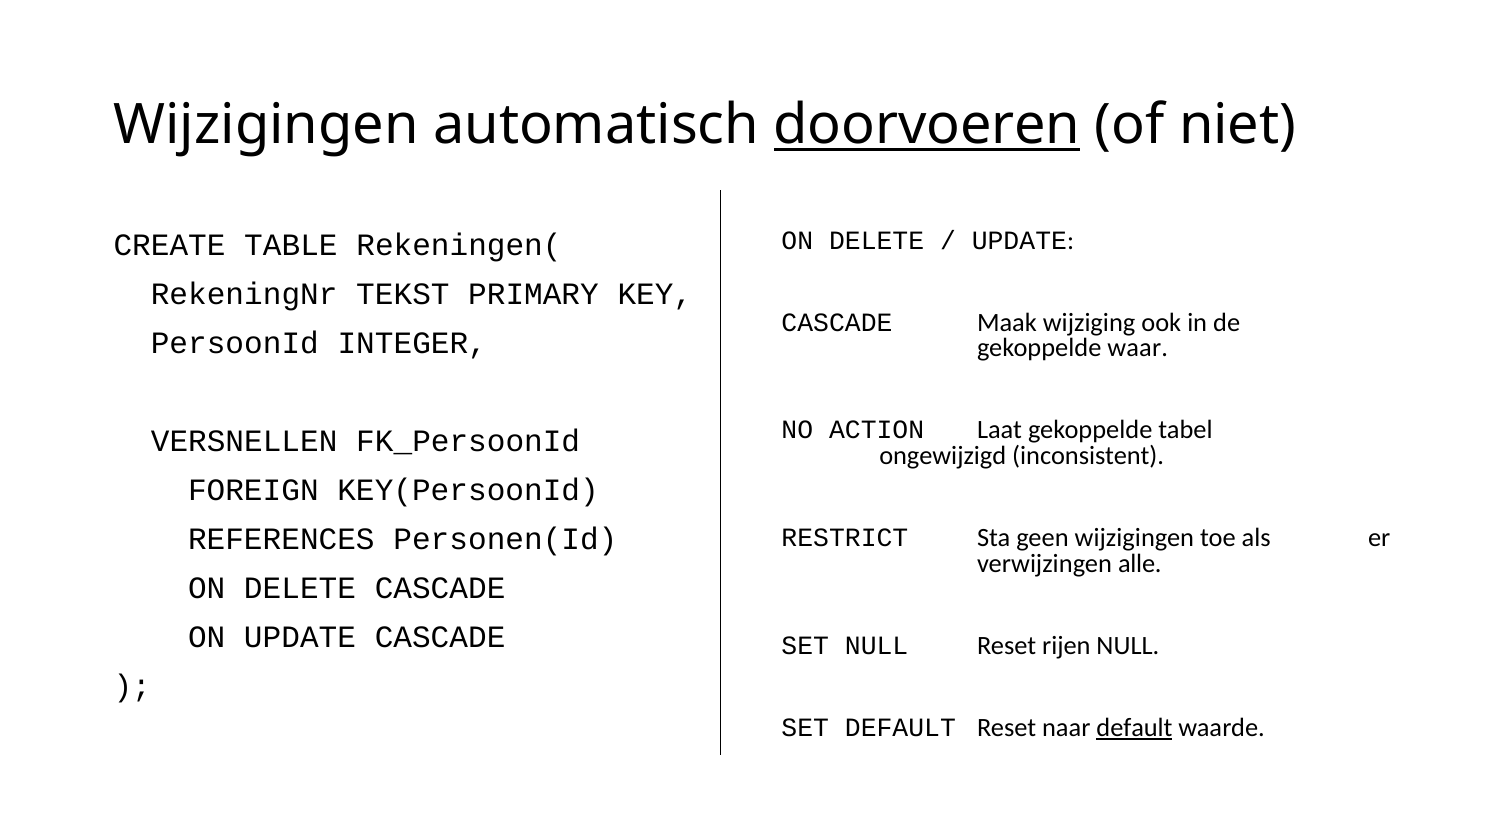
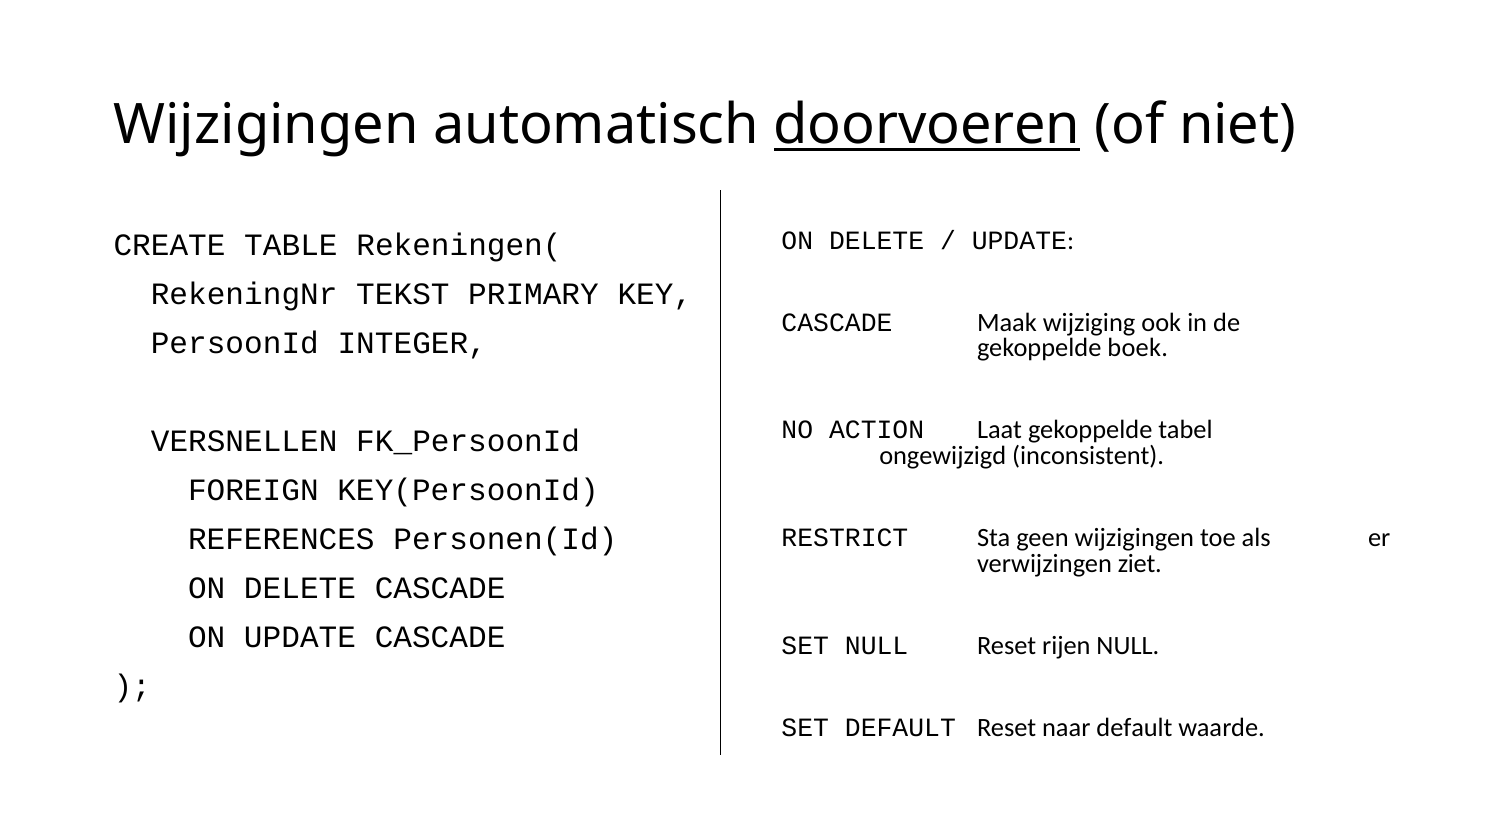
waar: waar -> boek (1138, 348)
alle: alle -> ziet (1140, 564)
default underline: present -> none (1134, 728)
